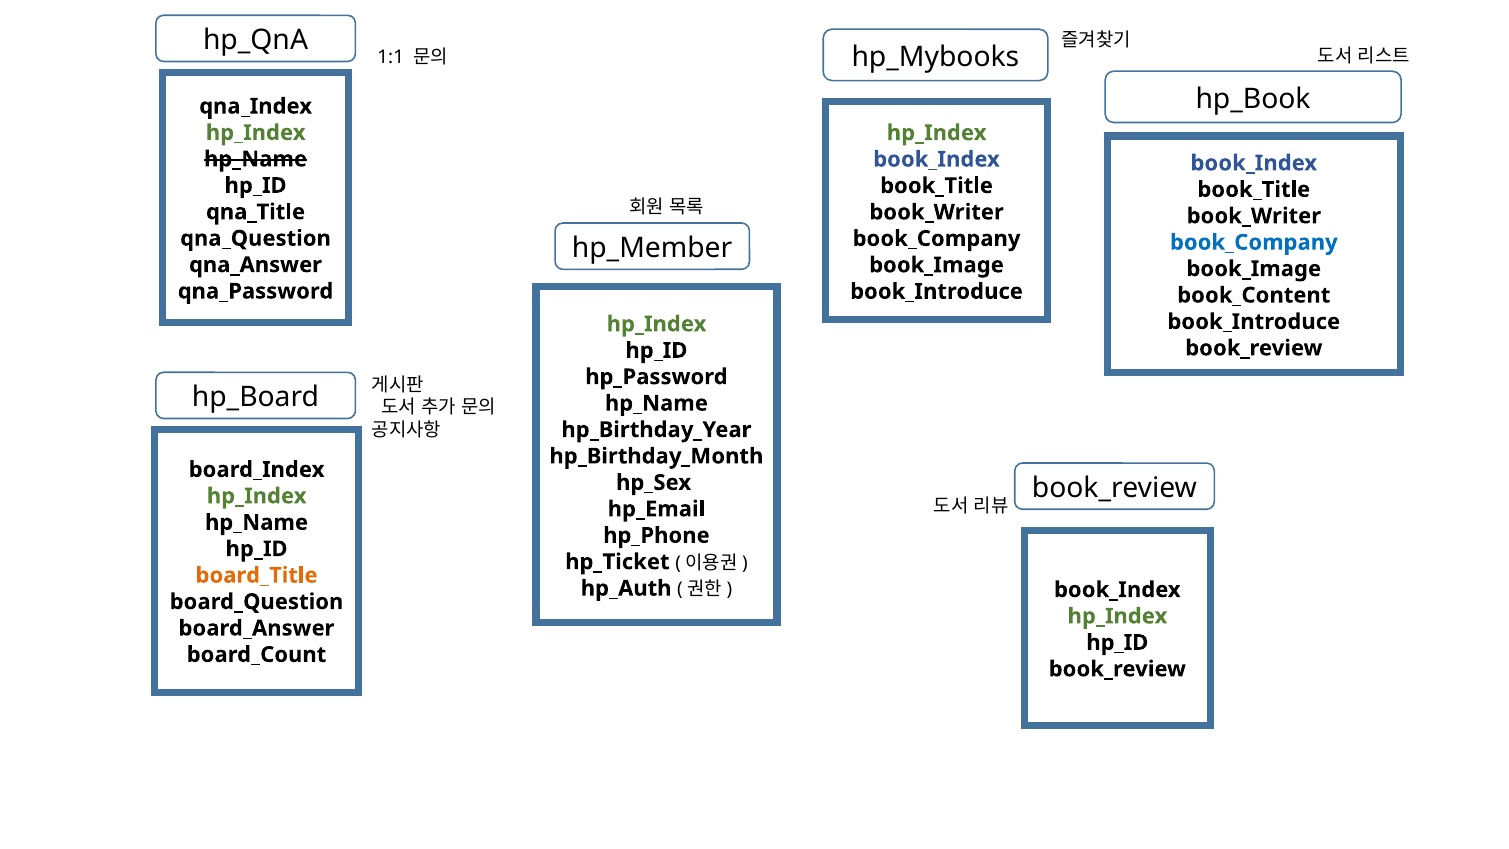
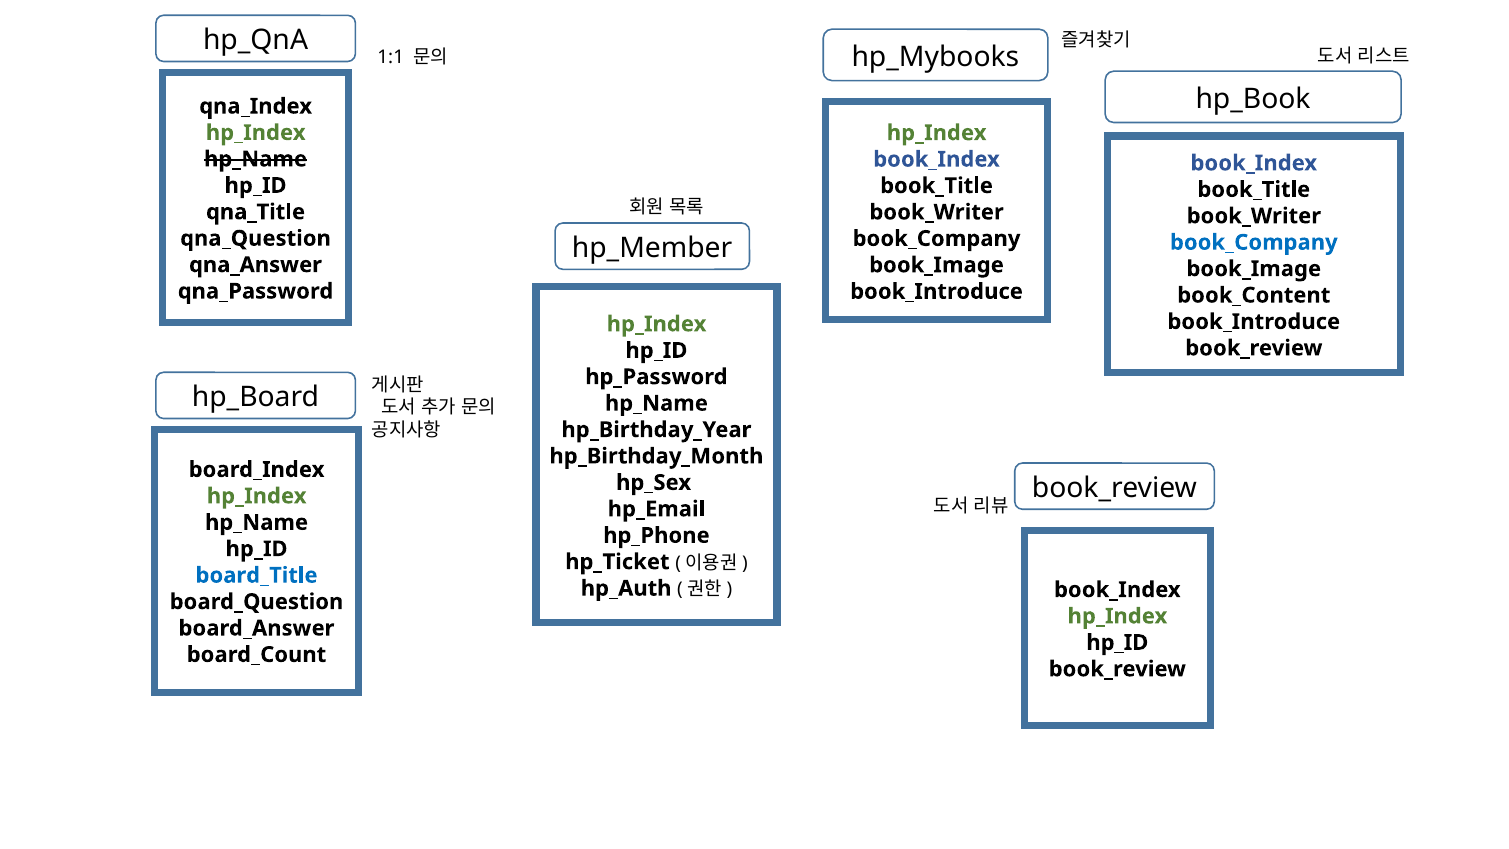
board_Title colour: orange -> blue (257, 575)
